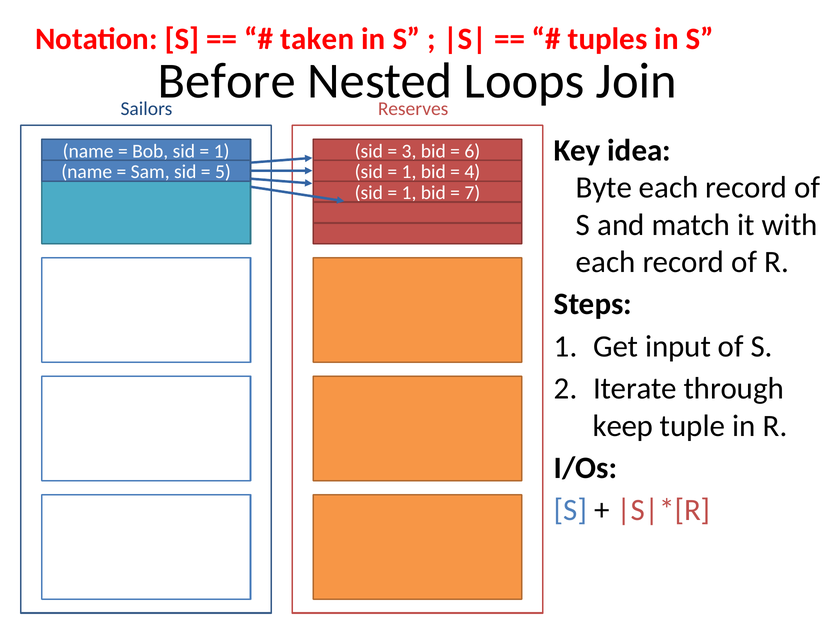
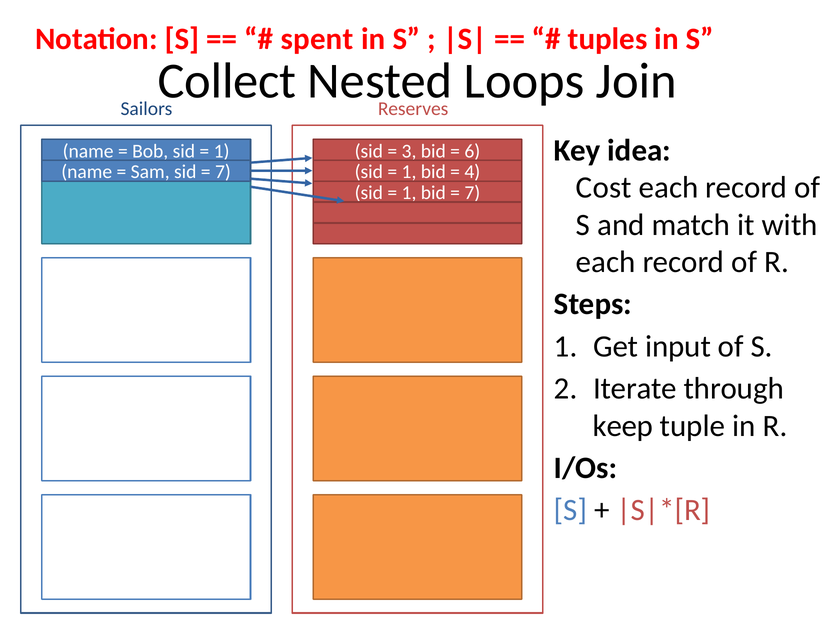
taken: taken -> spent (317, 39)
Before: Before -> Collect (227, 81)
5: 5 -> 7 (223, 172)
Byte: Byte -> Cost (604, 187)
